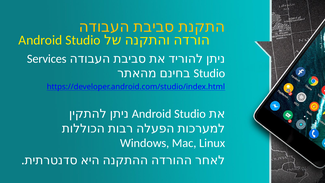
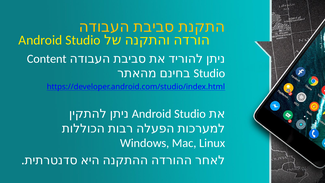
Services: Services -> Content (47, 59)
